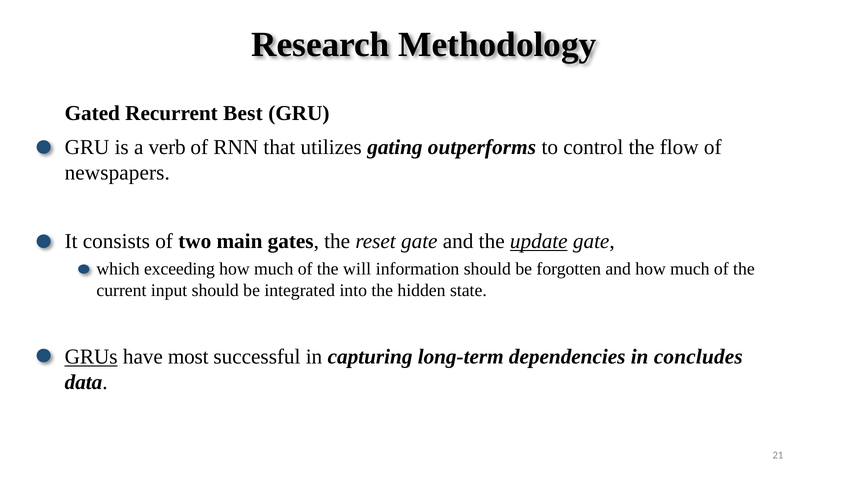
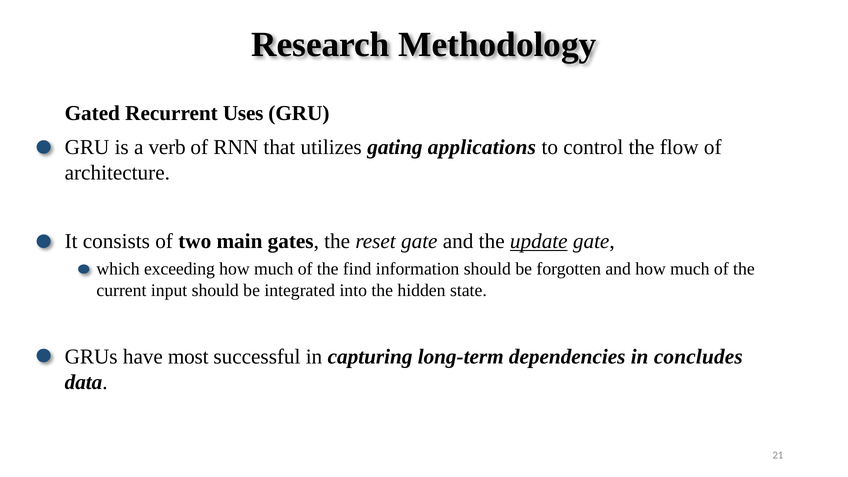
Best: Best -> Uses (243, 113)
outperforms: outperforms -> applications (482, 147)
newspapers: newspapers -> architecture (117, 173)
will: will -> find (357, 269)
GRUs underline: present -> none (91, 357)
